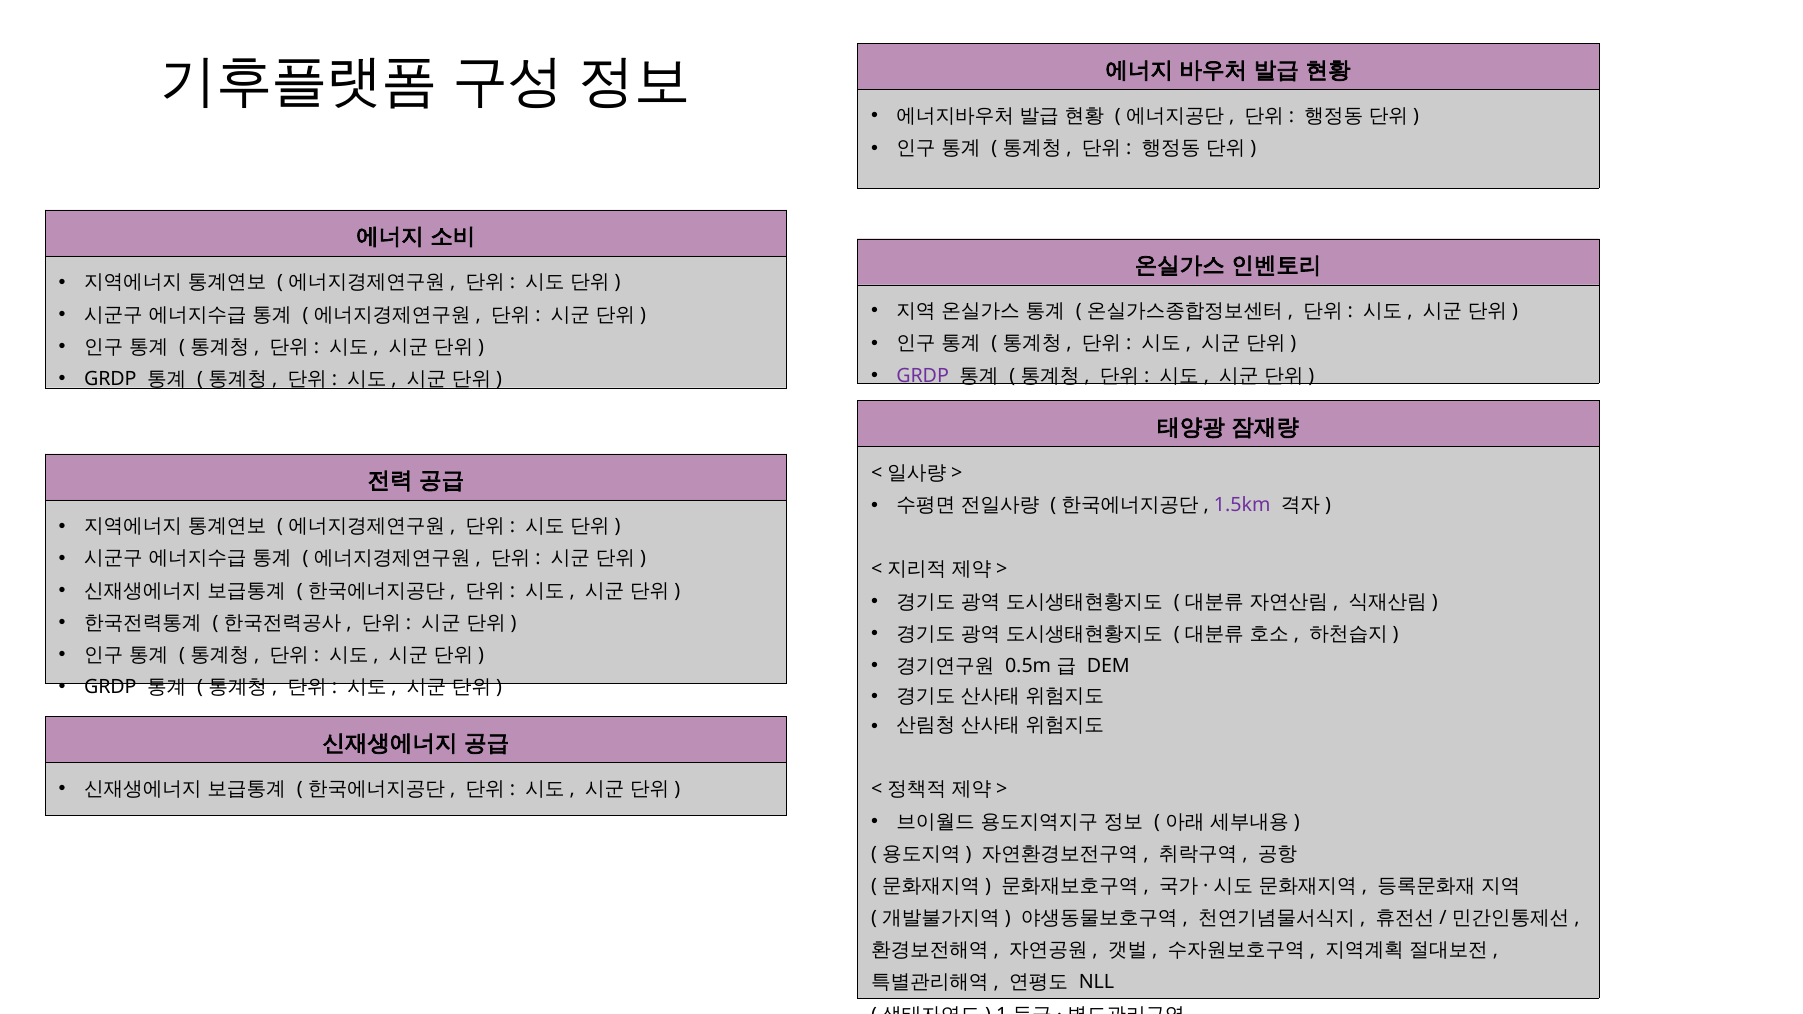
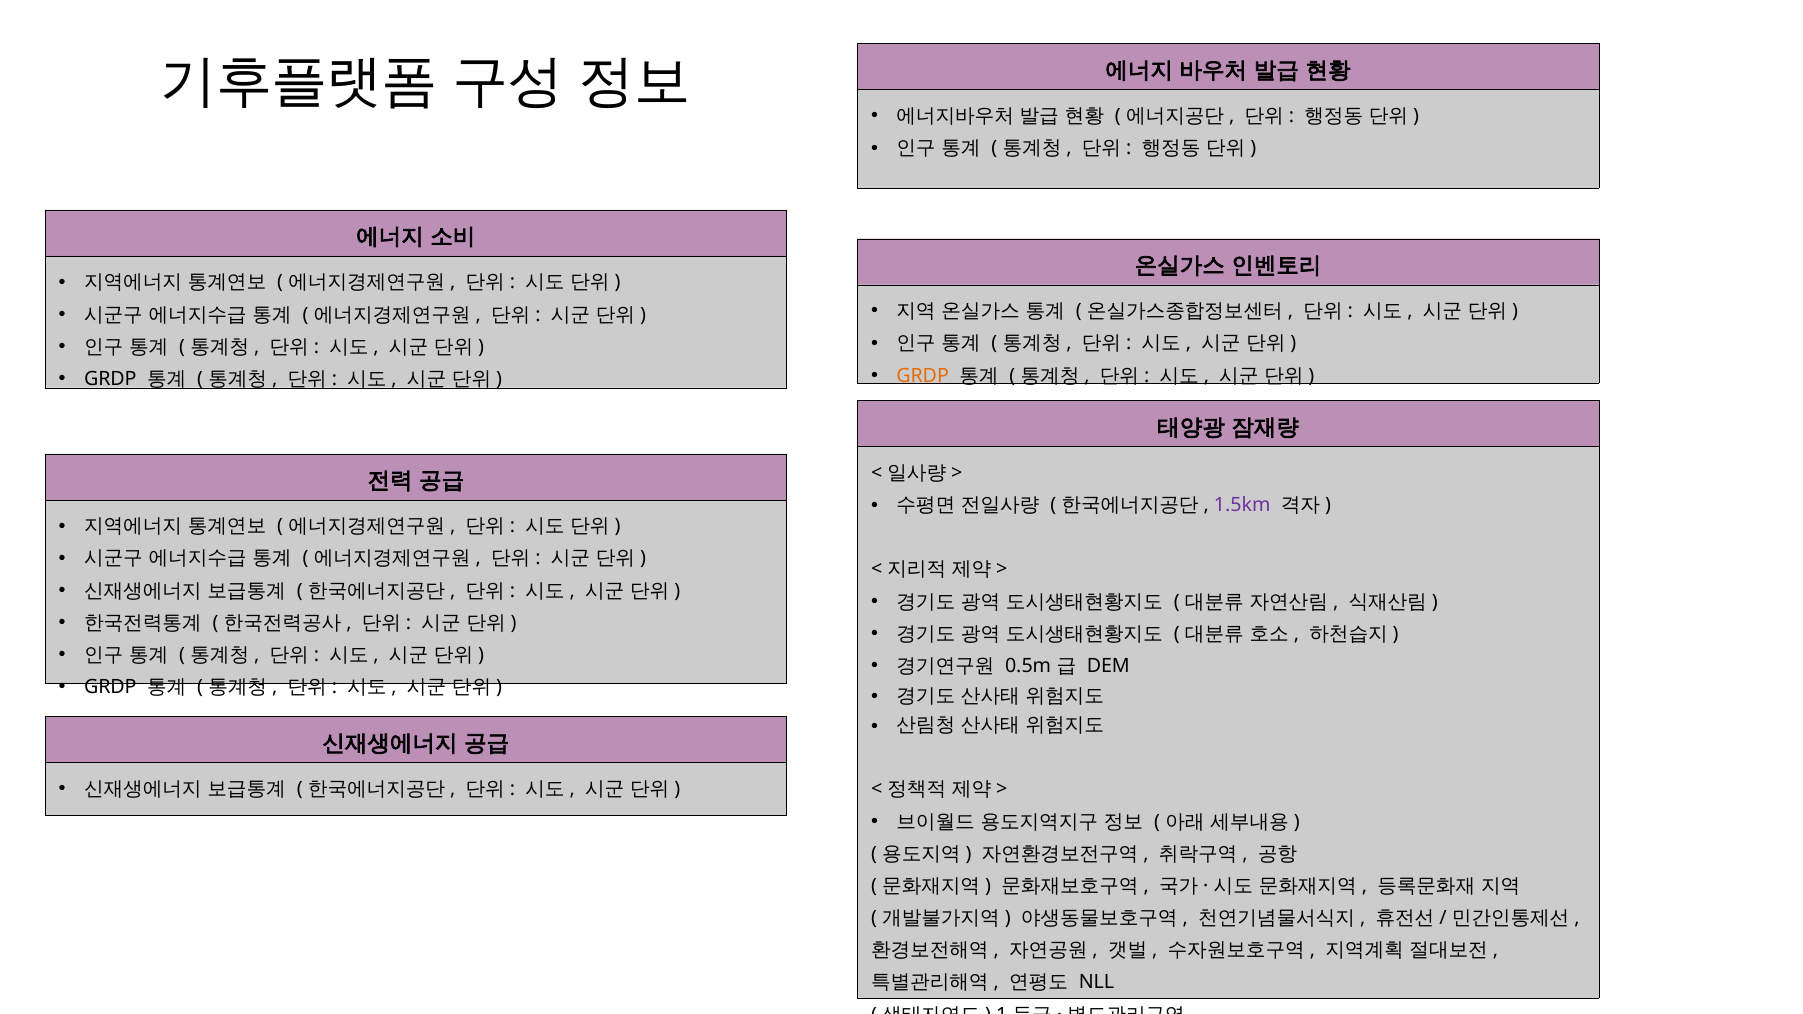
GRDP colour: purple -> orange (923, 376)
